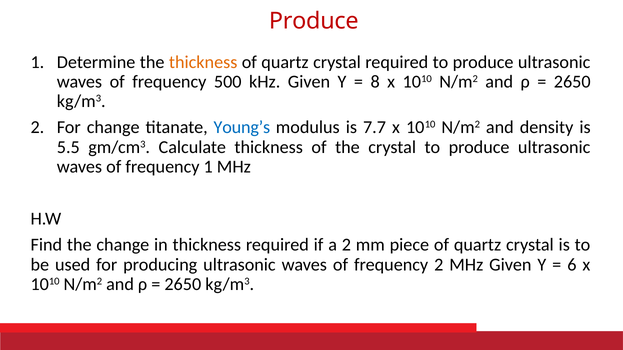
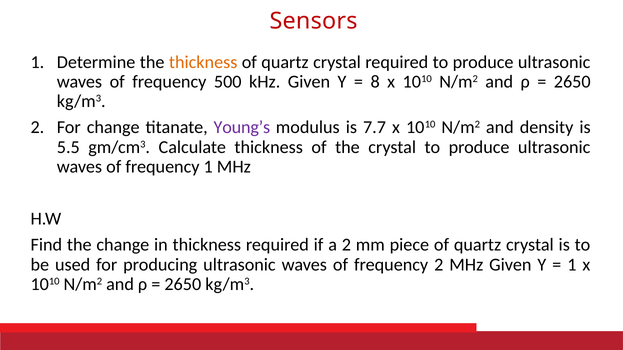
Produce: Produce -> Sensors (314, 21)
Young’s colour: blue -> purple (242, 128)
6: 6 -> 1 (572, 265)
